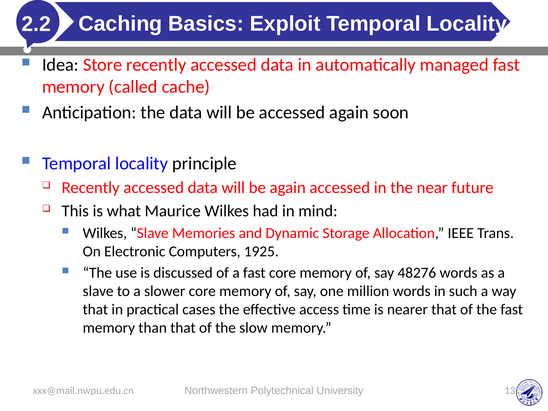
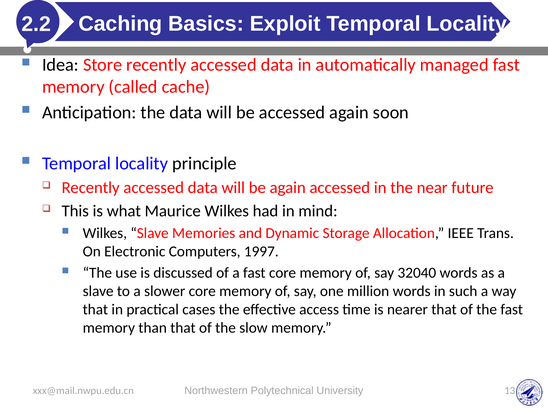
1925: 1925 -> 1997 (261, 252)
48276: 48276 -> 32040 (417, 273)
